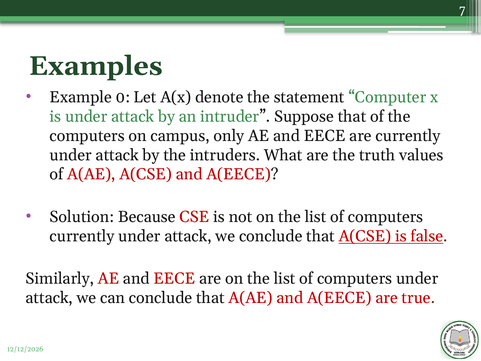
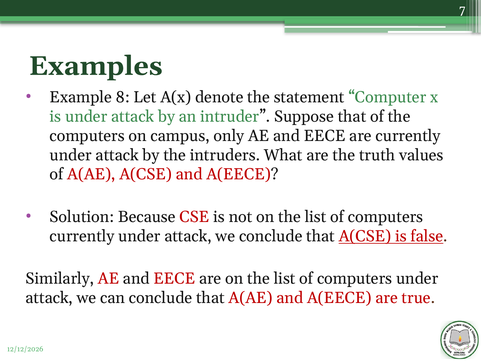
0: 0 -> 8 (123, 97)
